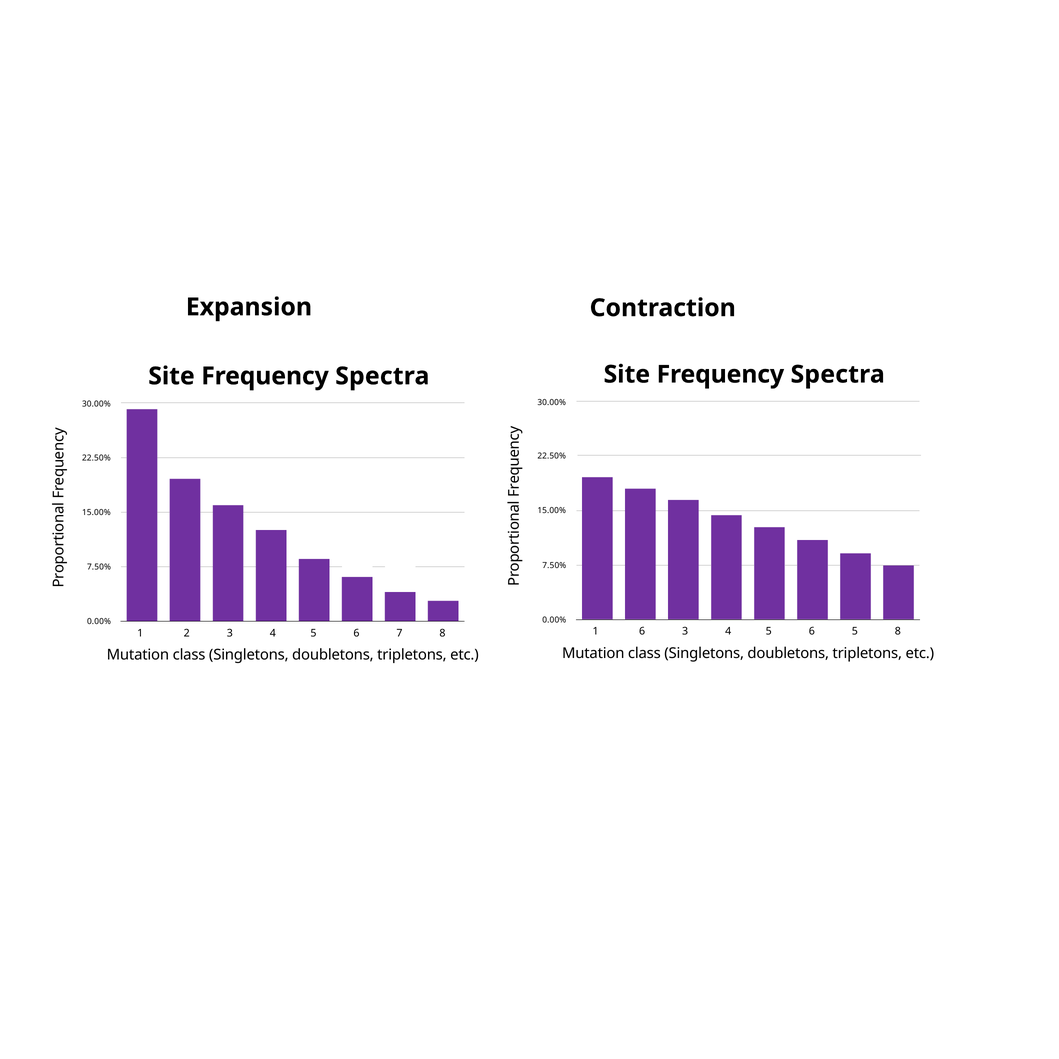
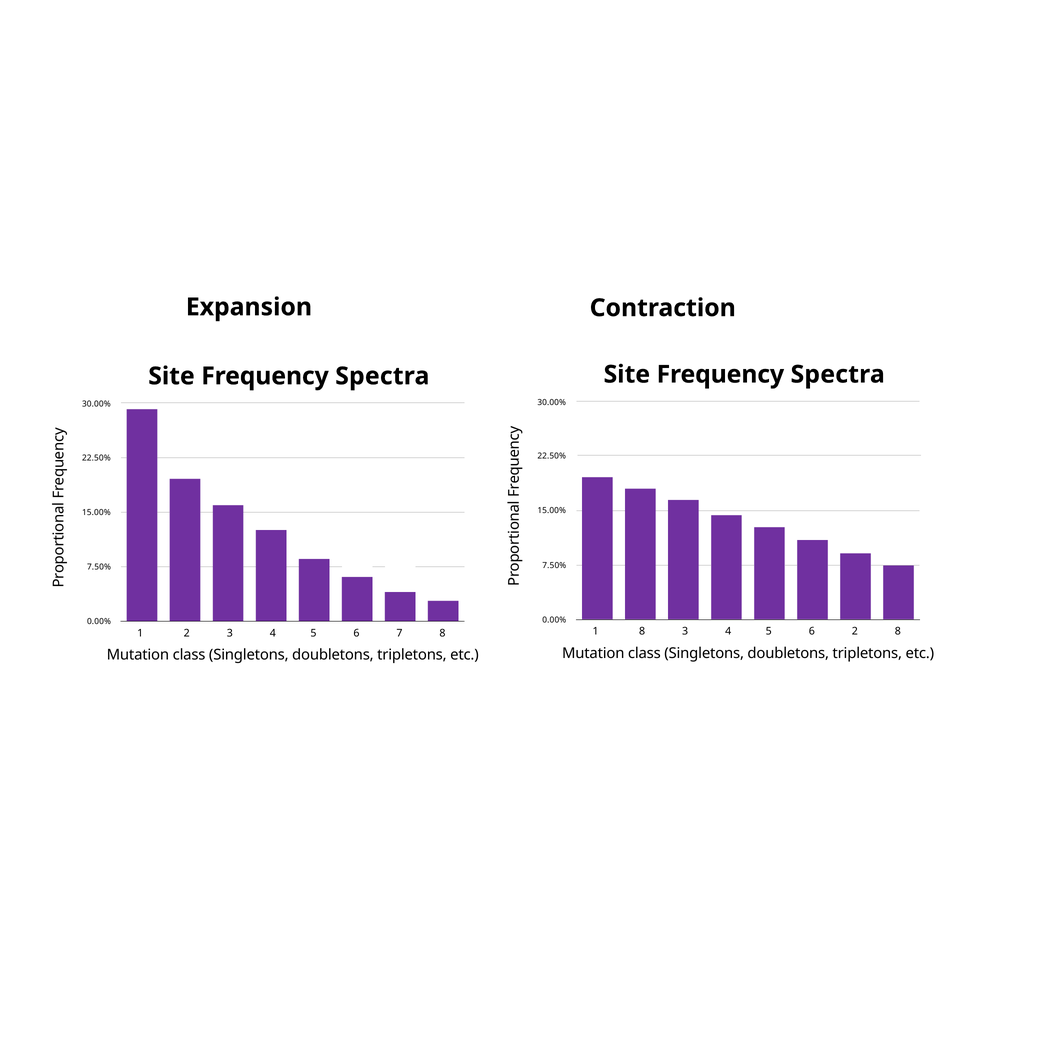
1 6: 6 -> 8 (642, 631)
6 5: 5 -> 2 (855, 631)
